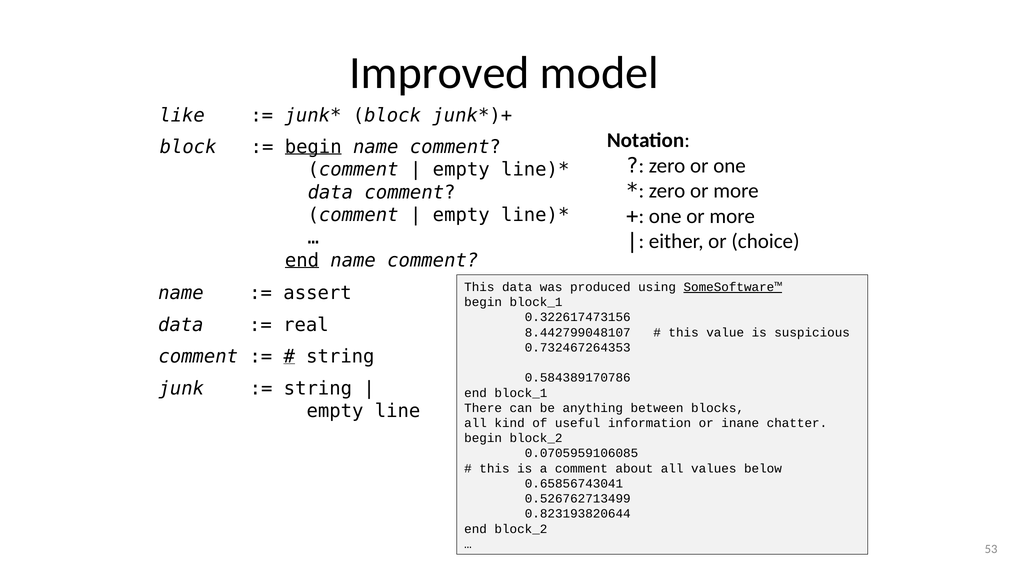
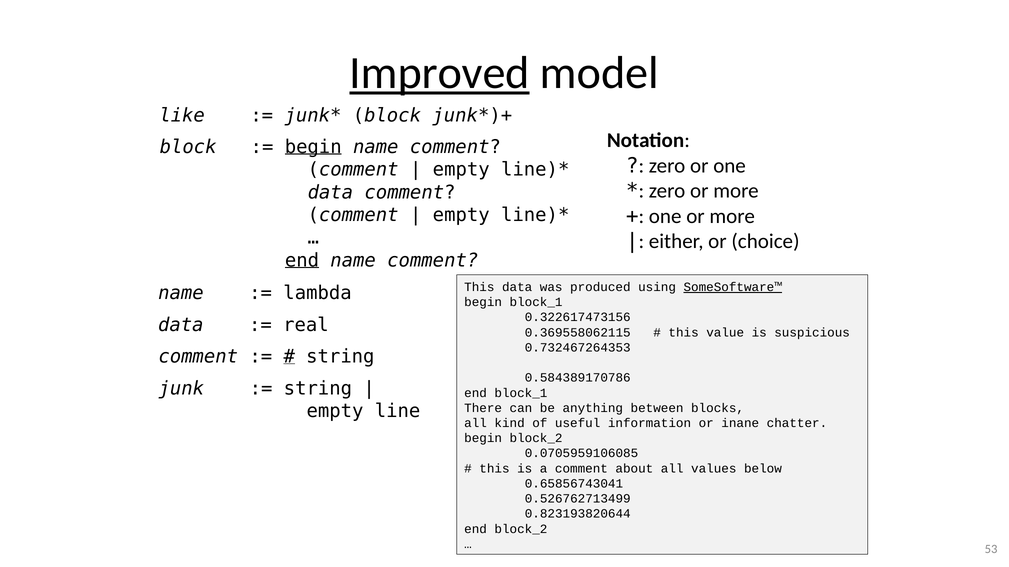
Improved underline: none -> present (440, 73)
assert: assert -> lambda (318, 294)
8.442799048107: 8.442799048107 -> 0.369558062115 (578, 333)
